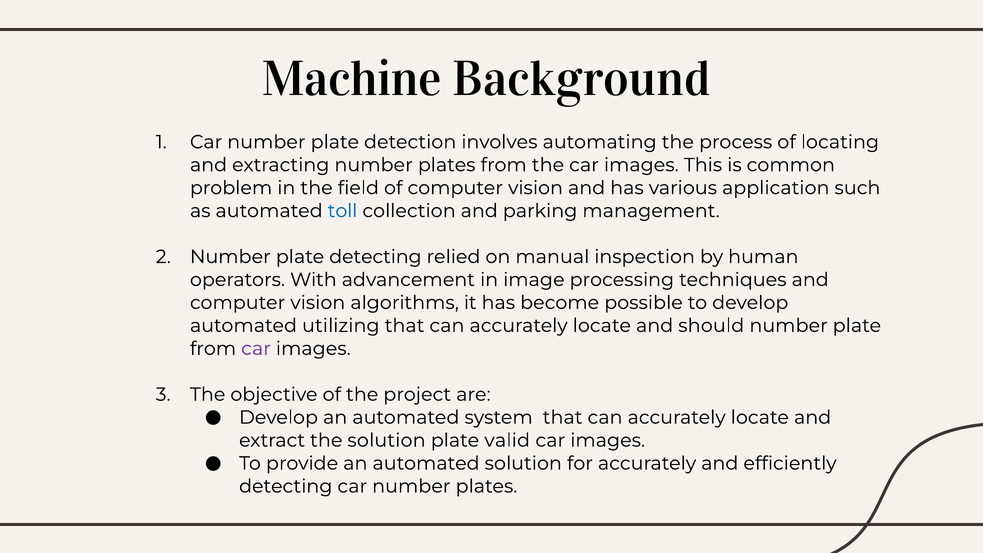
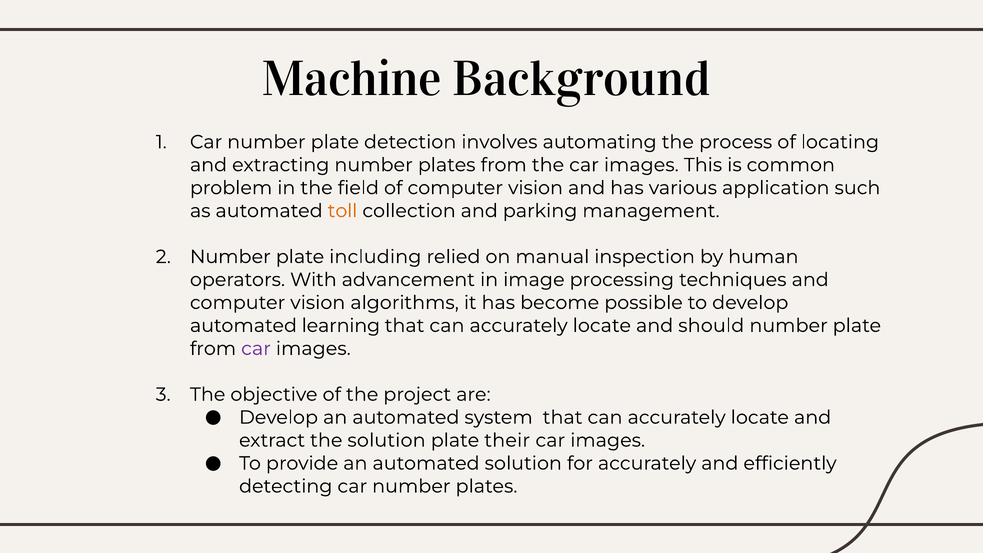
toll colour: blue -> orange (343, 211)
plate detecting: detecting -> including (375, 257)
utilizing: utilizing -> learning (341, 326)
valid: valid -> their (507, 440)
